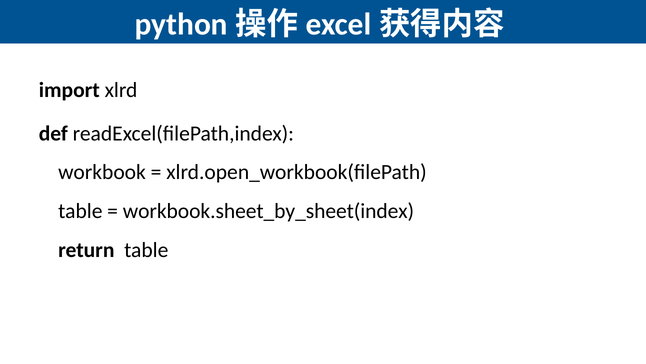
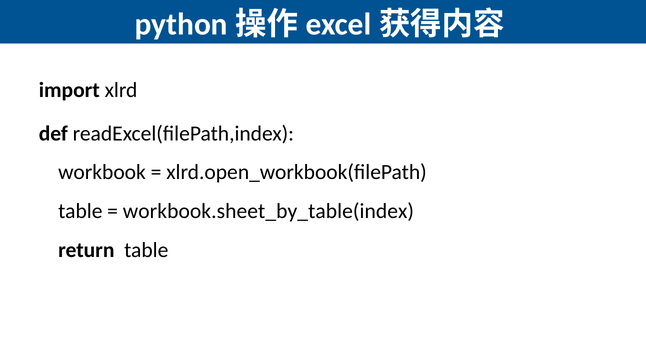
workbook.sheet_by_sheet(index: workbook.sheet_by_sheet(index -> workbook.sheet_by_table(index (268, 211)
